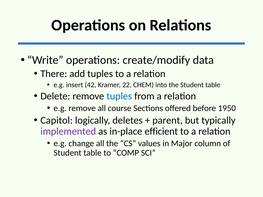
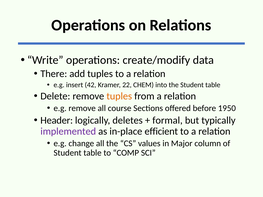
tuples colour: blue -> orange (119, 96)
Capitol: Capitol -> Header (57, 120)
parent: parent -> formal (167, 120)
